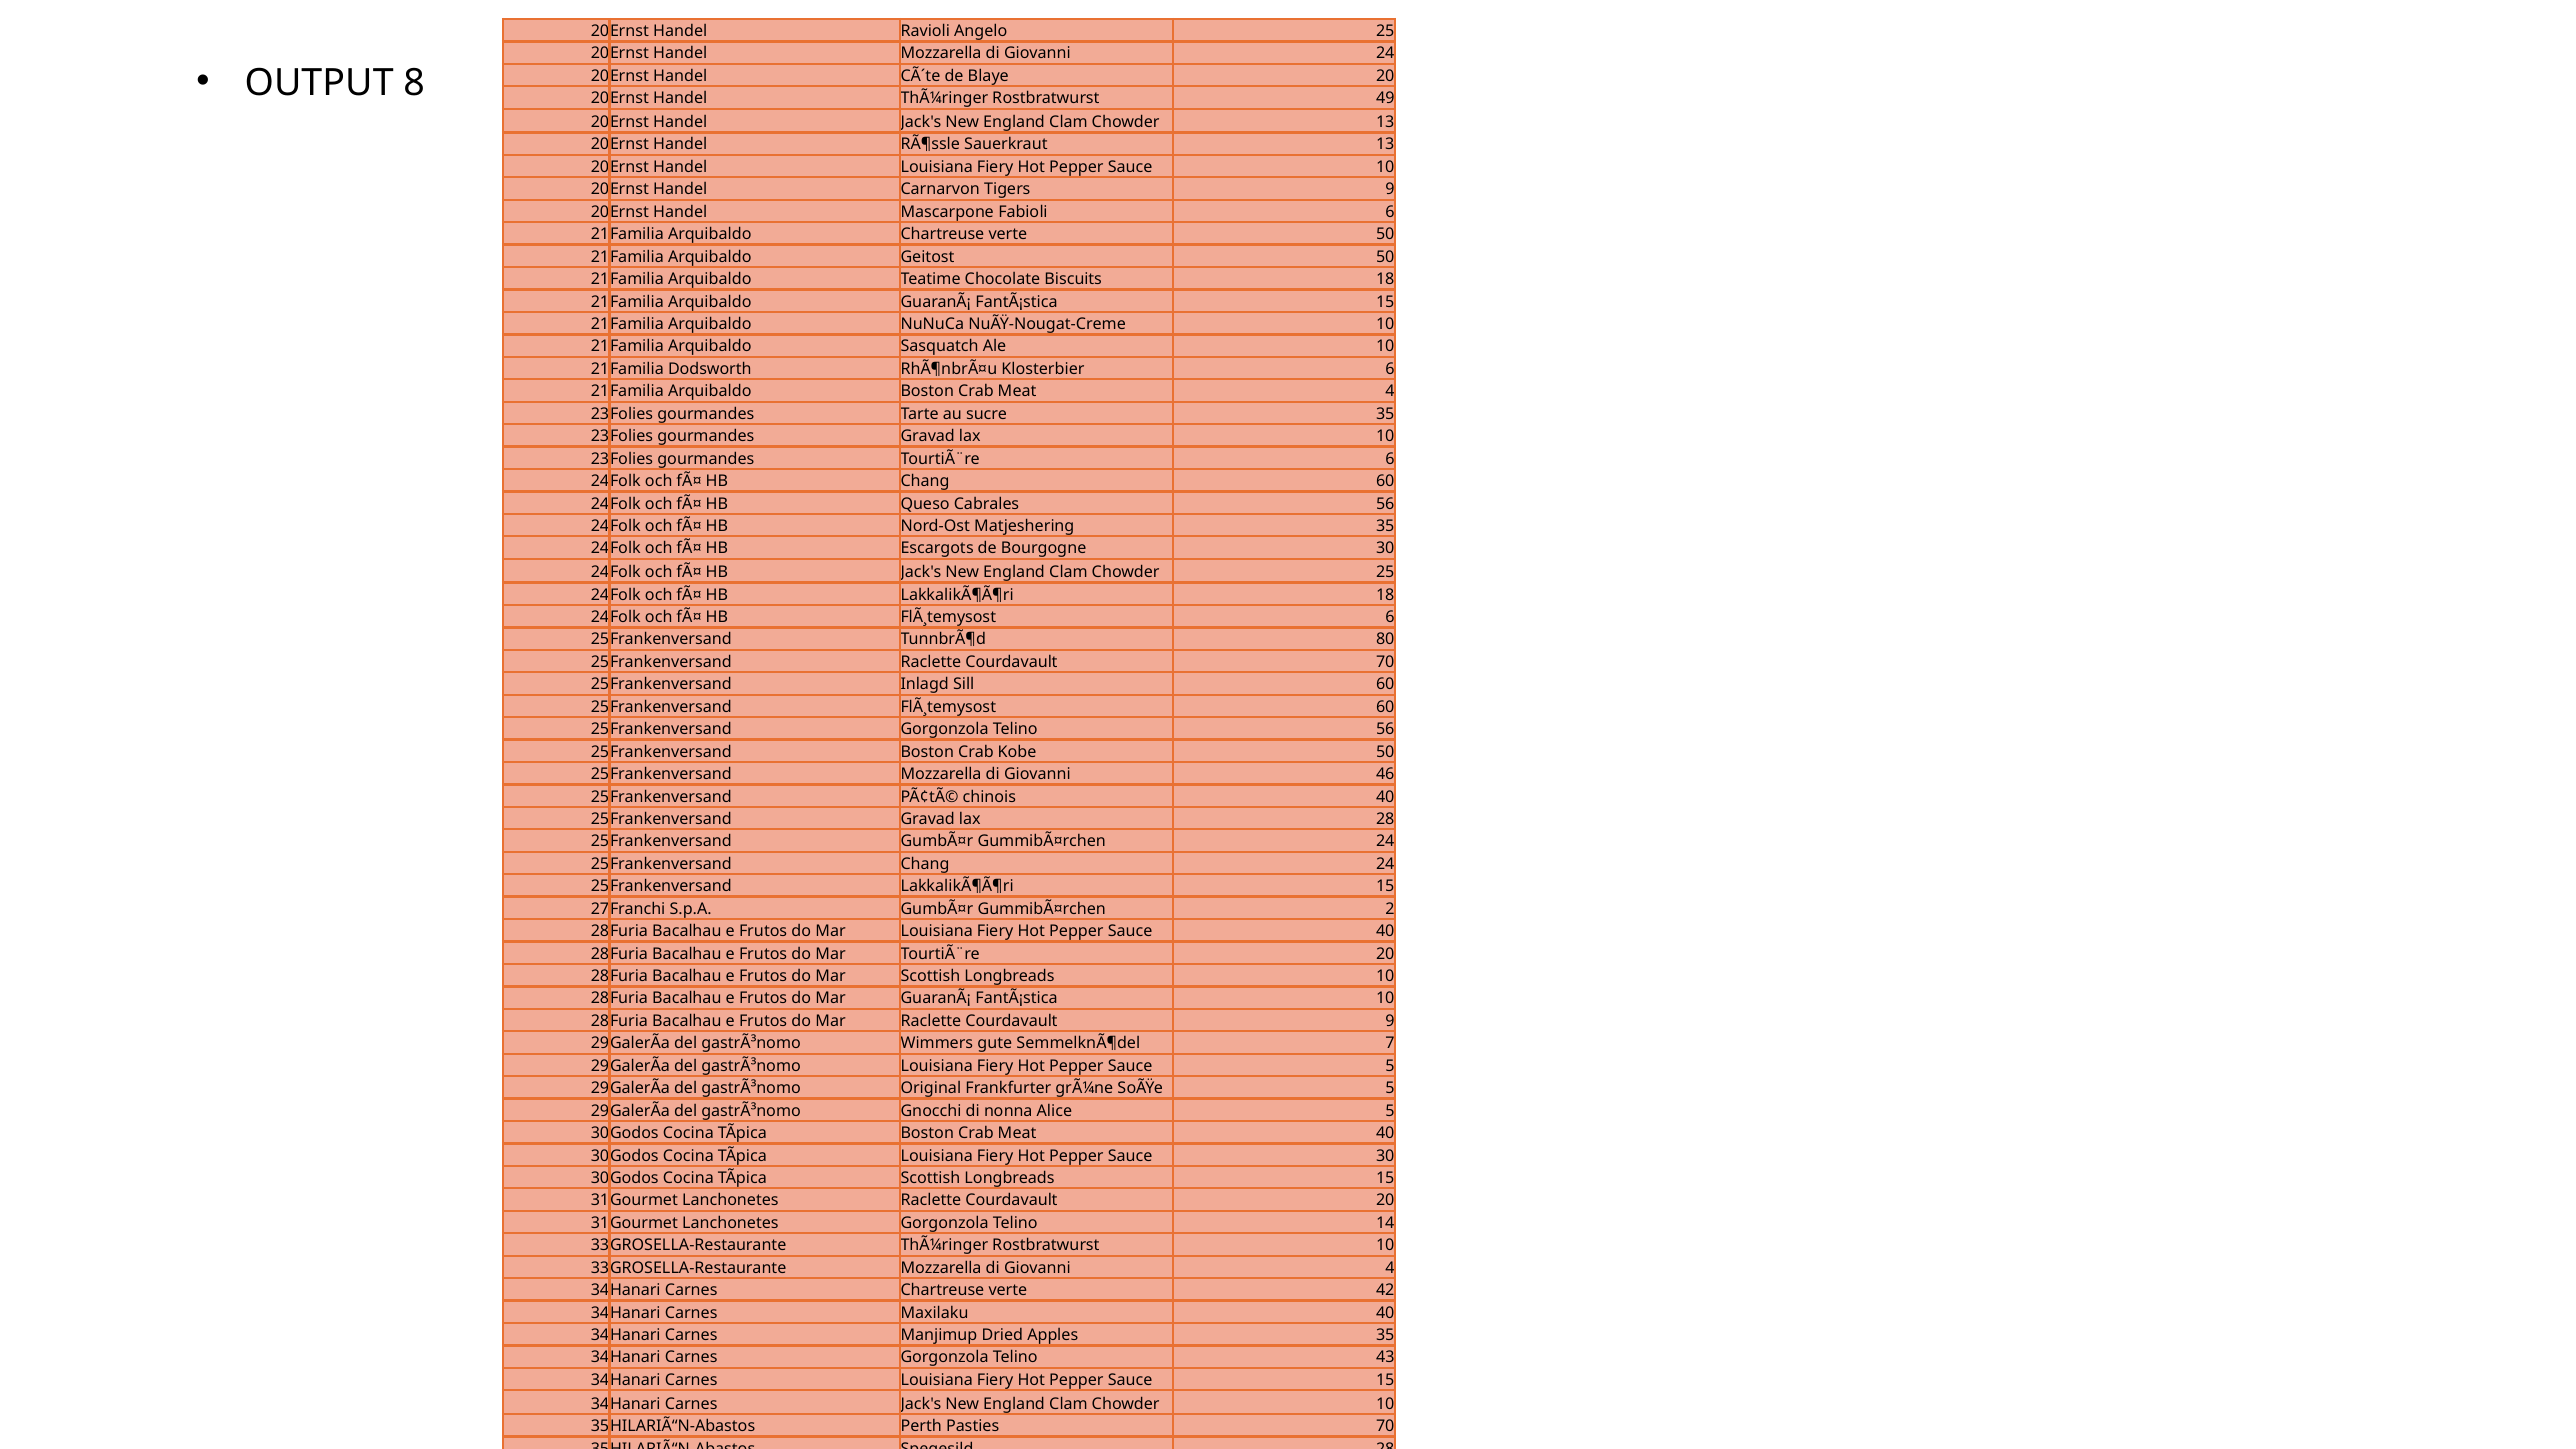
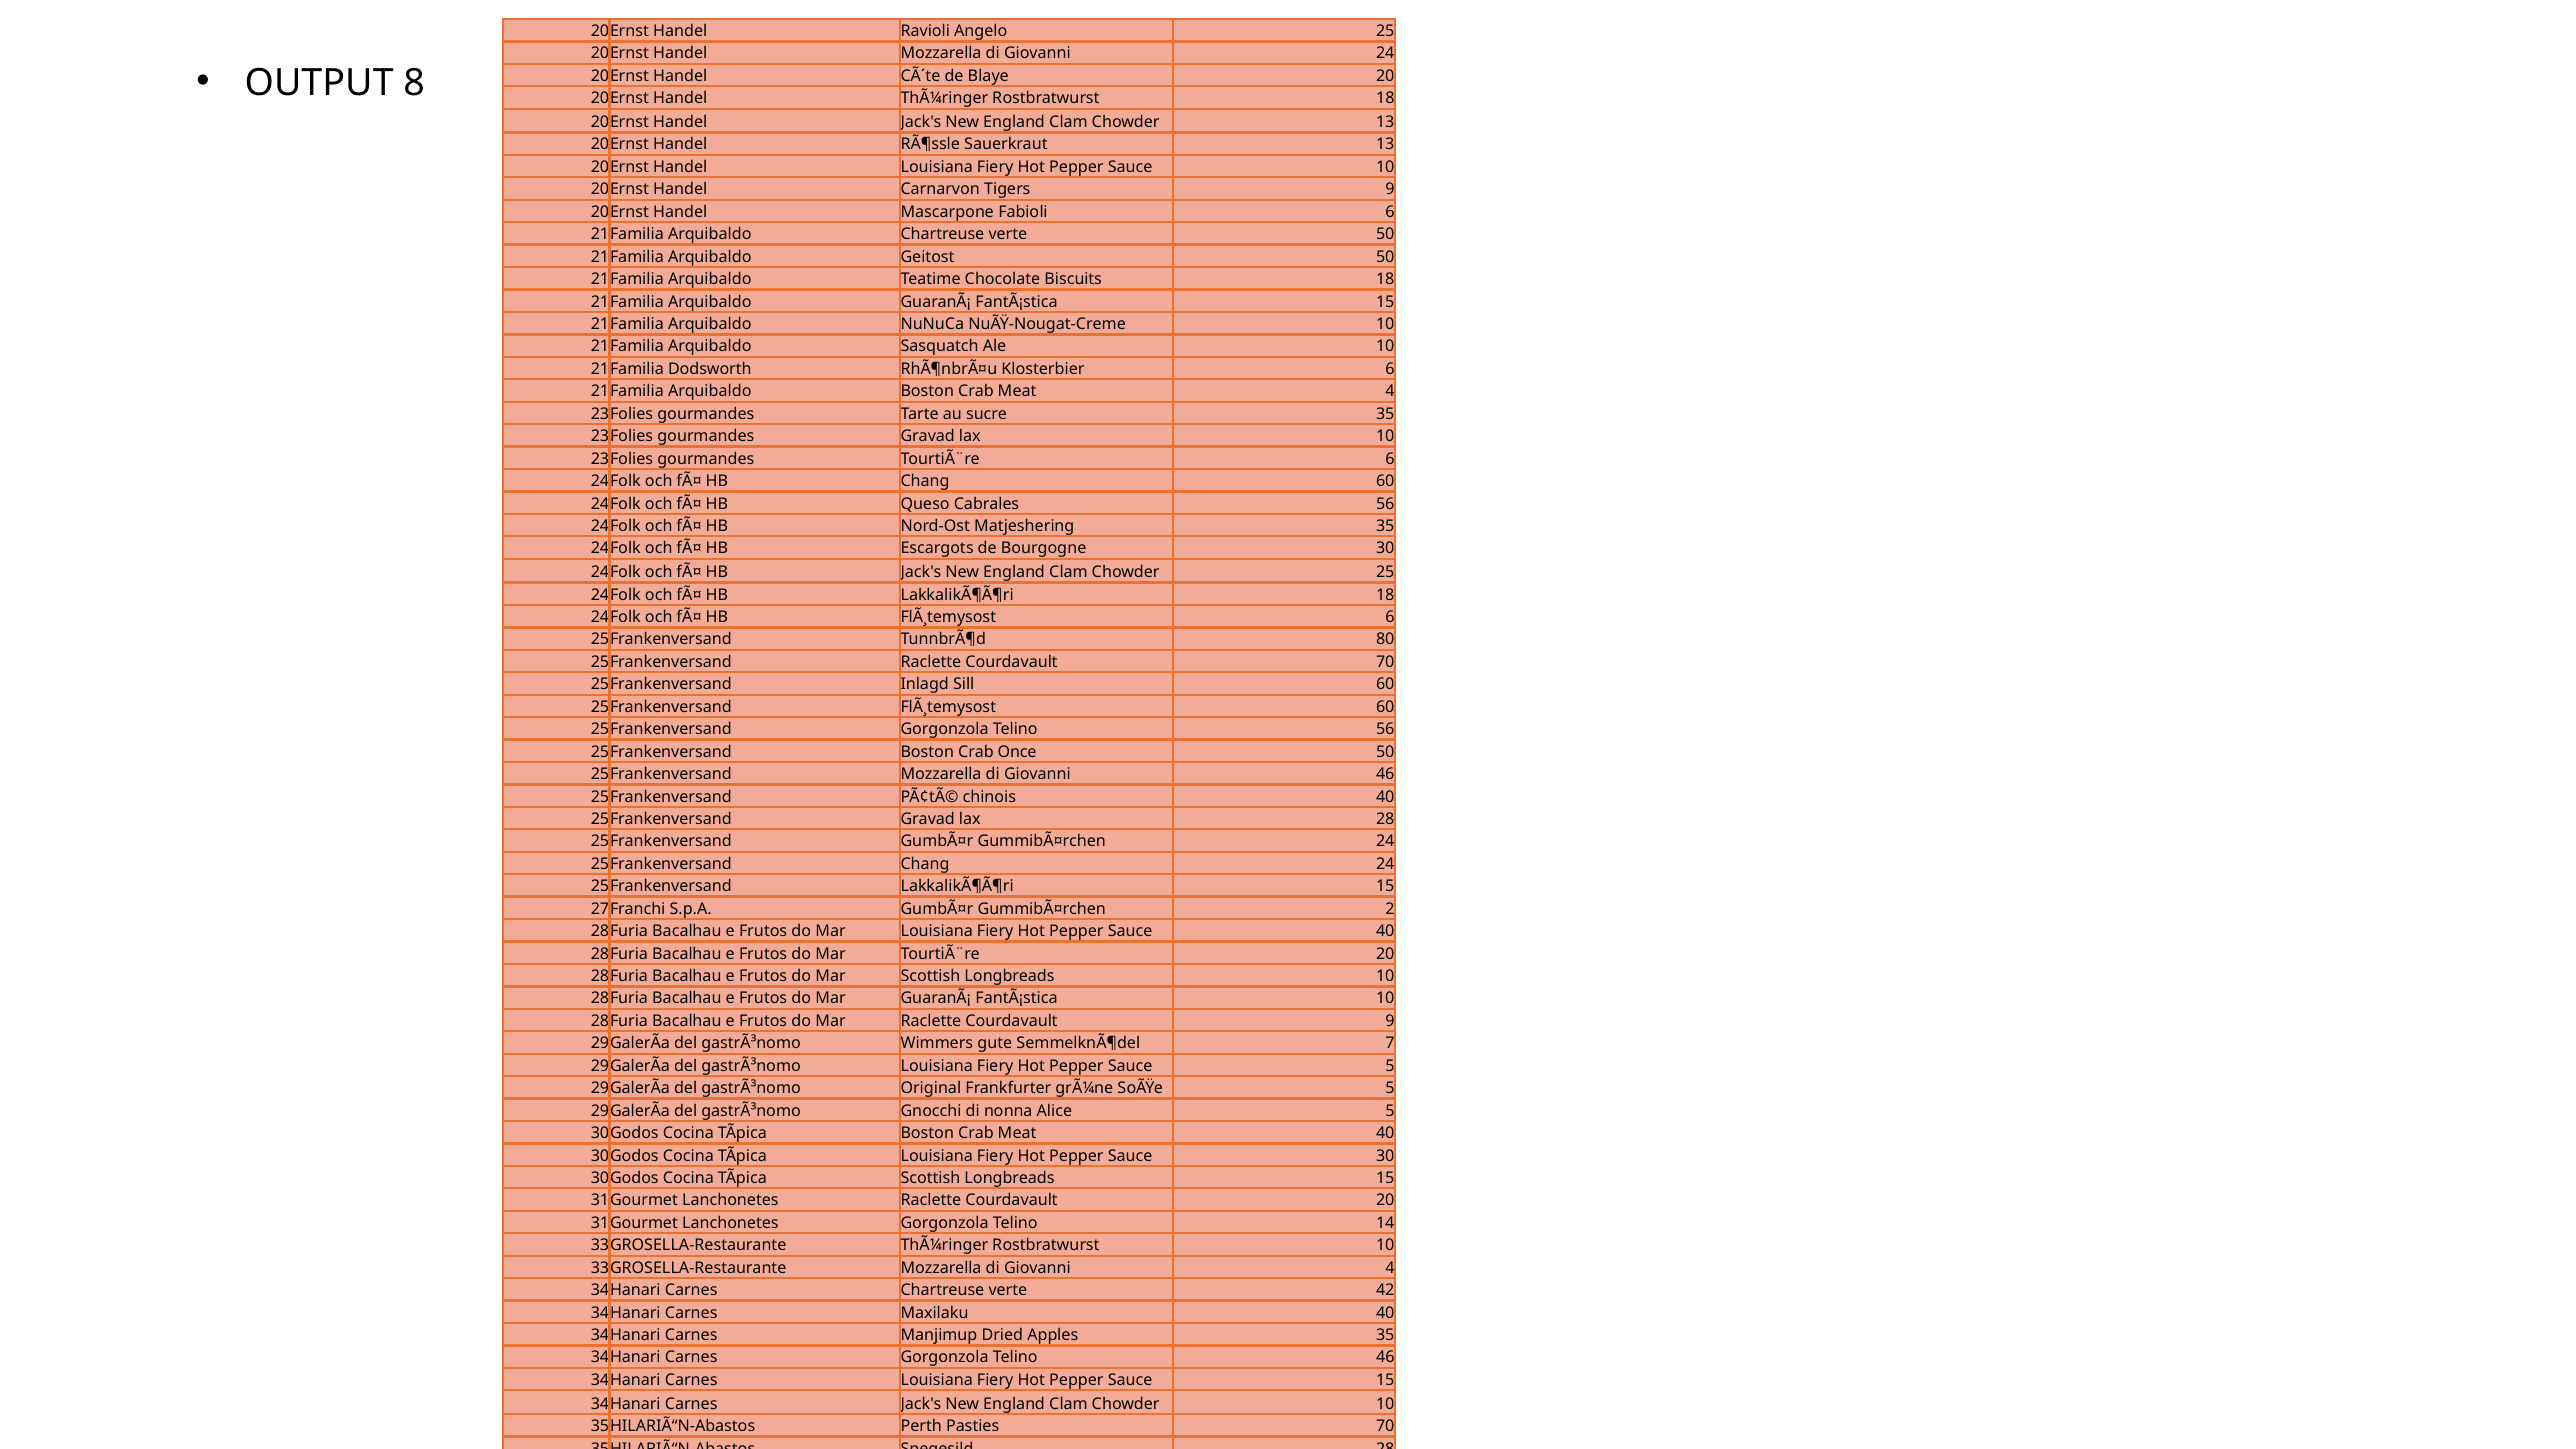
Rostbratwurst 49: 49 -> 18 (1385, 99)
Kobe: Kobe -> Once (1017, 752)
Telino 43: 43 -> 46 (1385, 1358)
